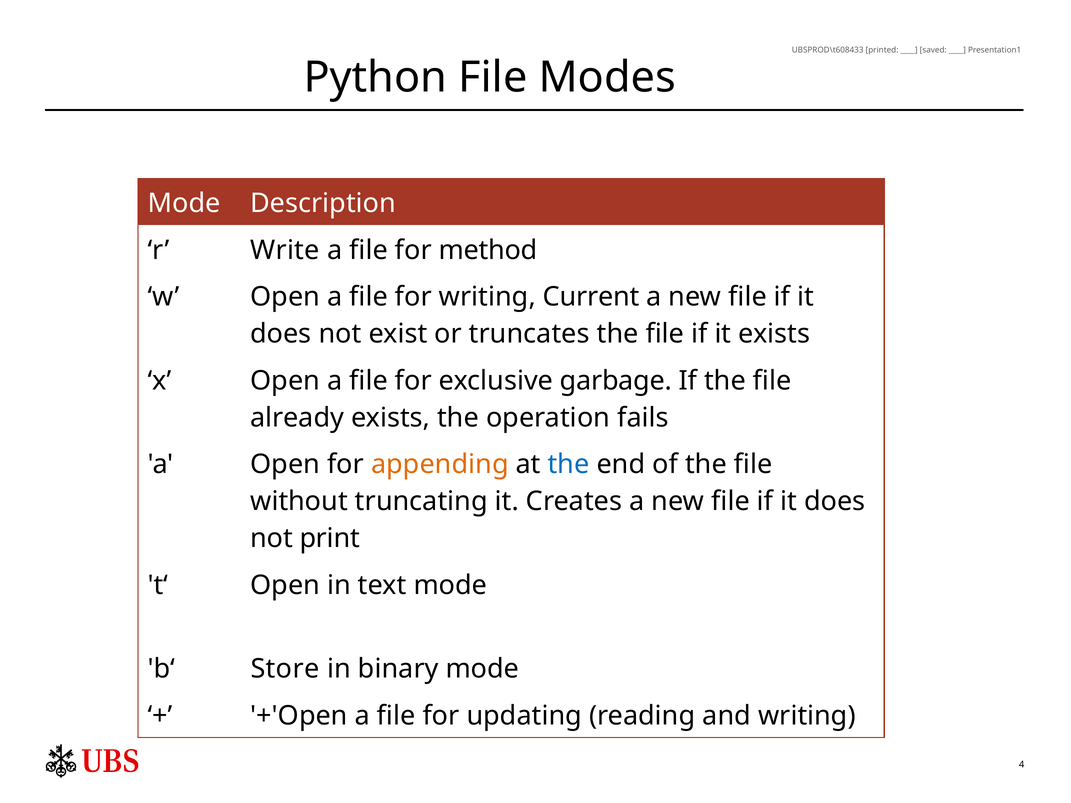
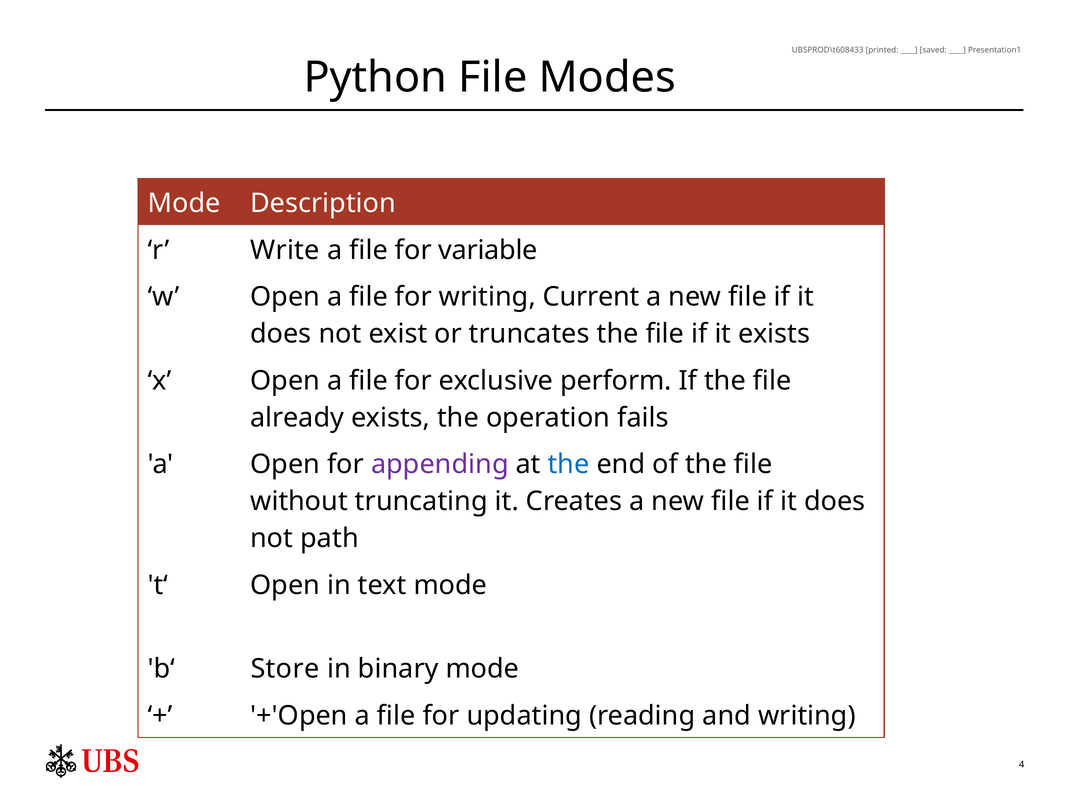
method: method -> variable (488, 250)
garbage: garbage -> perform (616, 381)
appending colour: orange -> purple (440, 465)
print: print -> path (330, 539)
